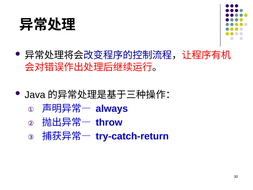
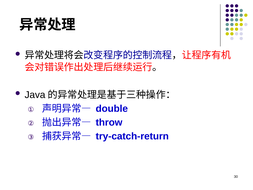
always: always -> double (112, 108)
